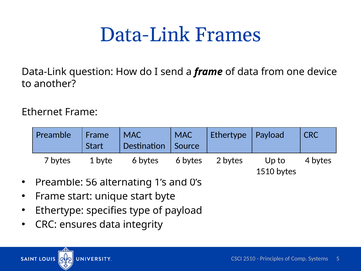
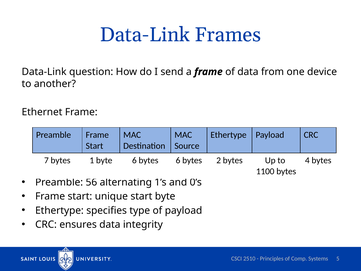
1510: 1510 -> 1100 (265, 171)
